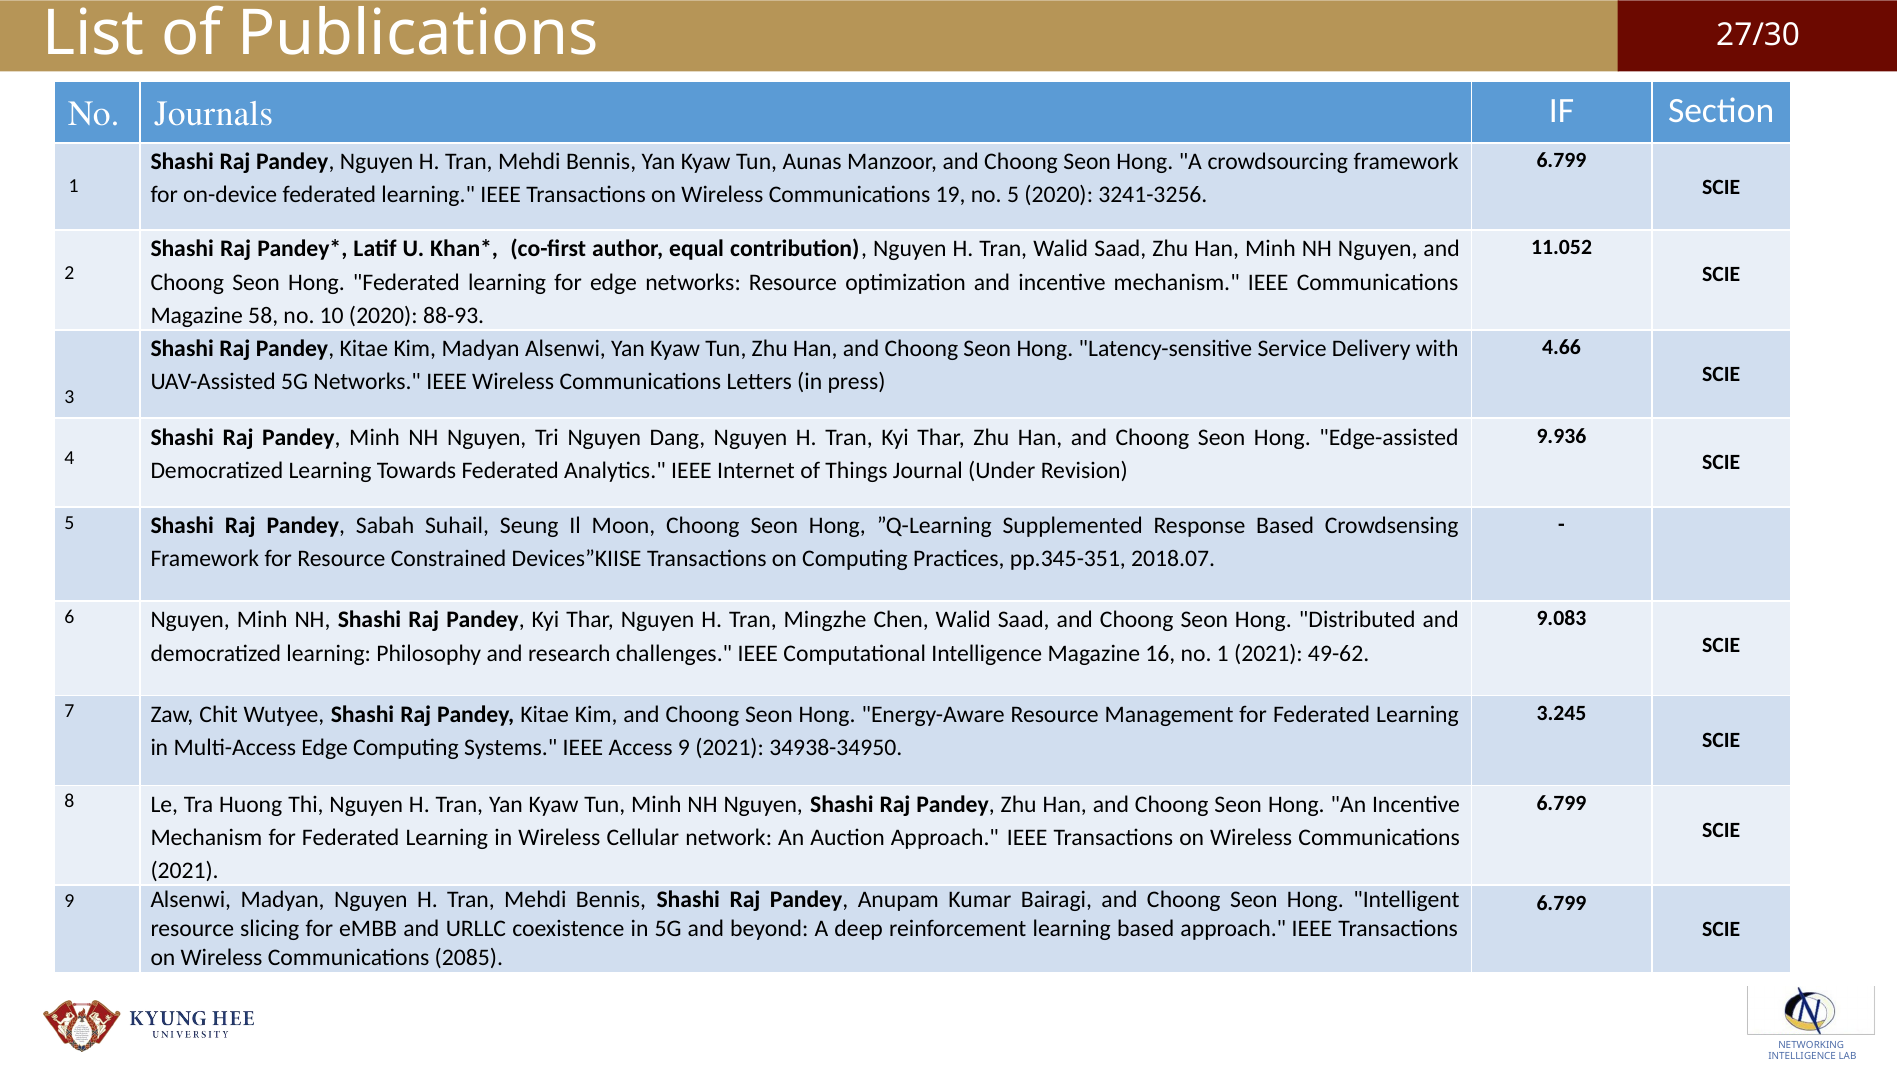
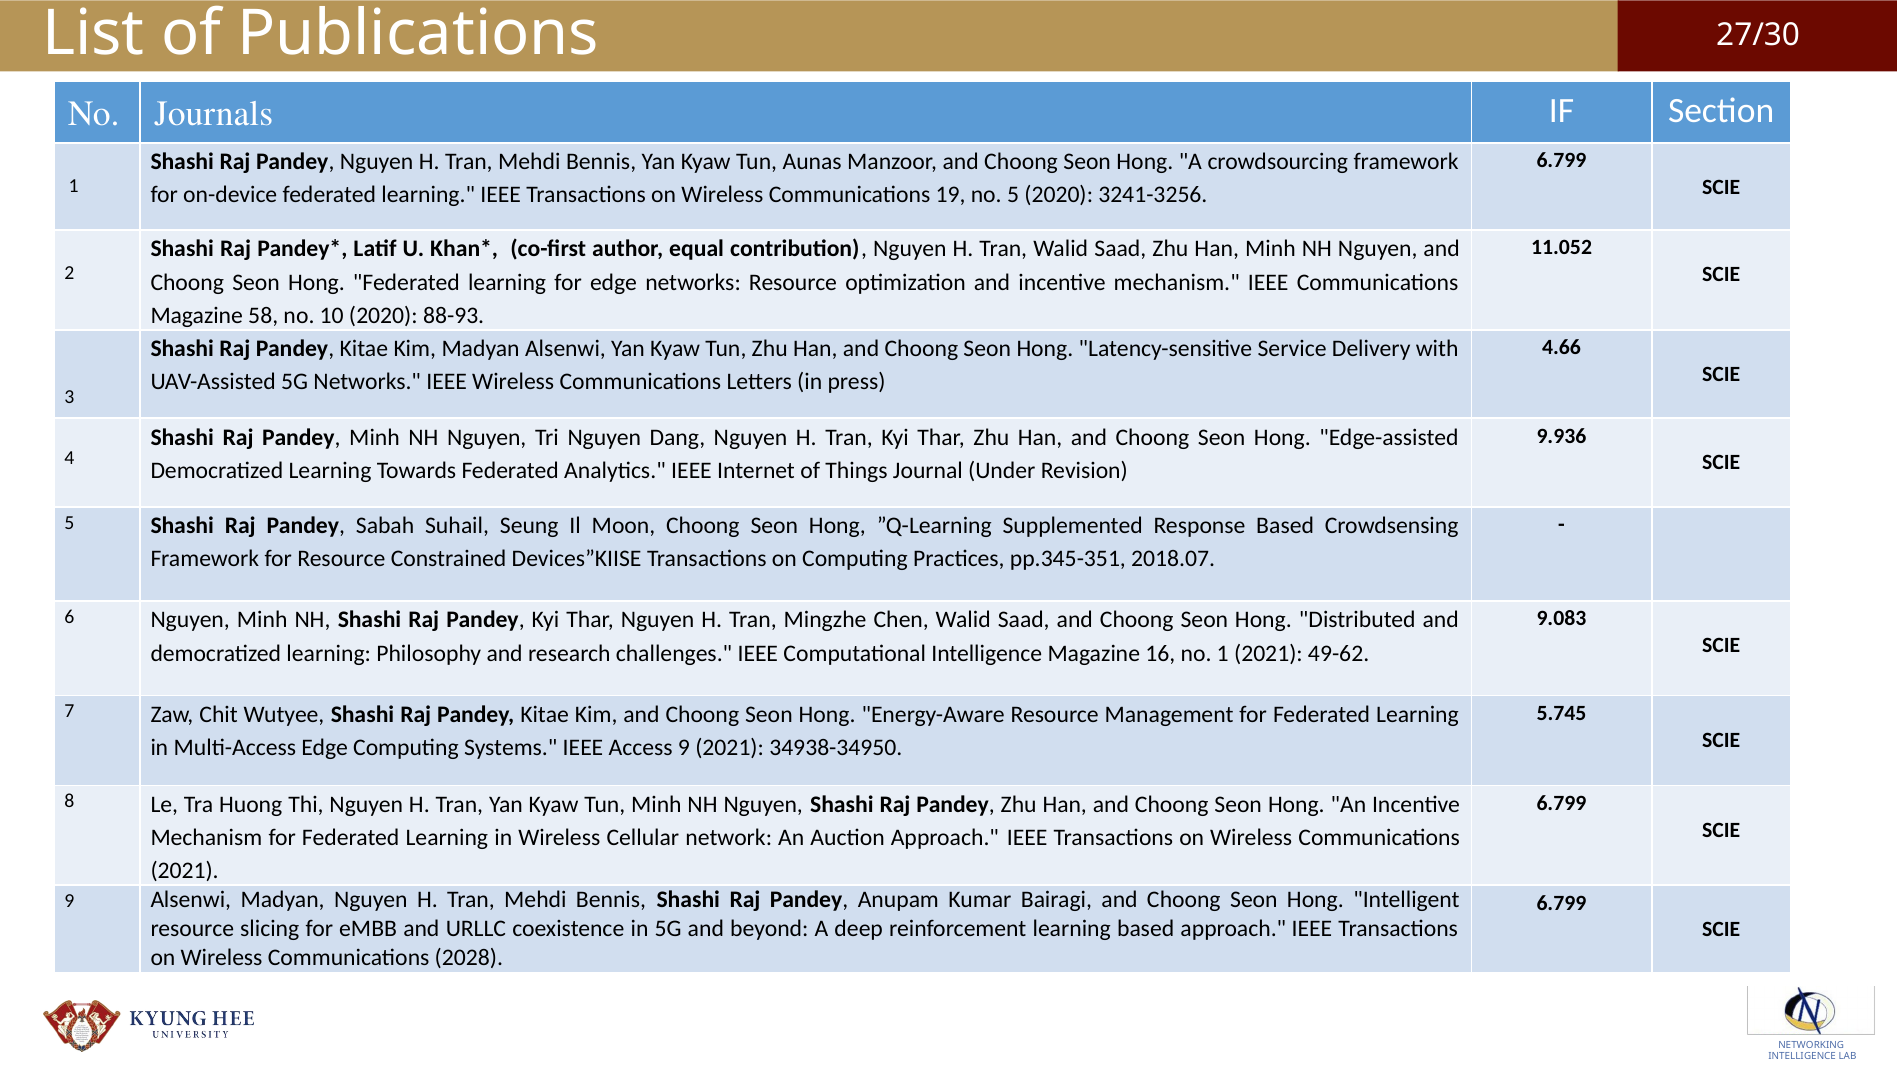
3.245: 3.245 -> 5.745 (1561, 713)
2085: 2085 -> 2028 (469, 958)
